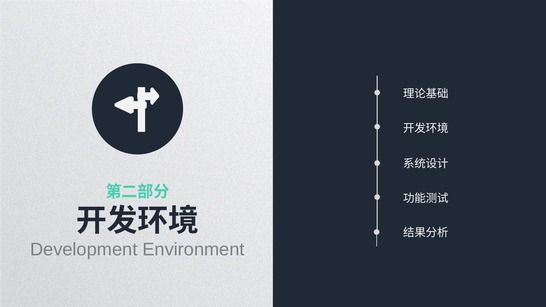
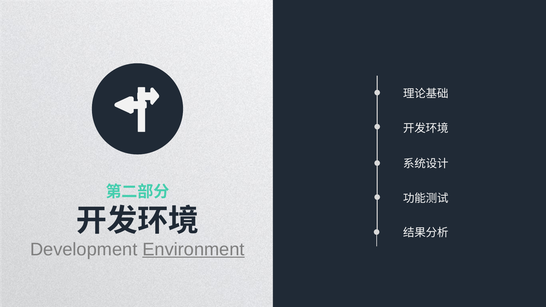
Environment underline: none -> present (194, 249)
